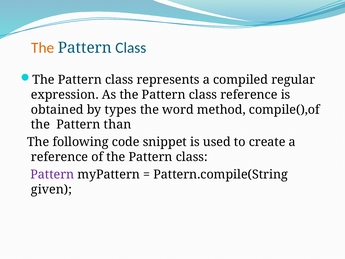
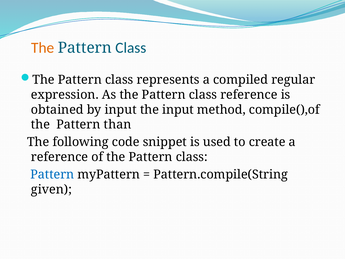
by types: types -> input (121, 110)
the word: word -> input (178, 110)
Pattern colour: purple -> blue (52, 174)
